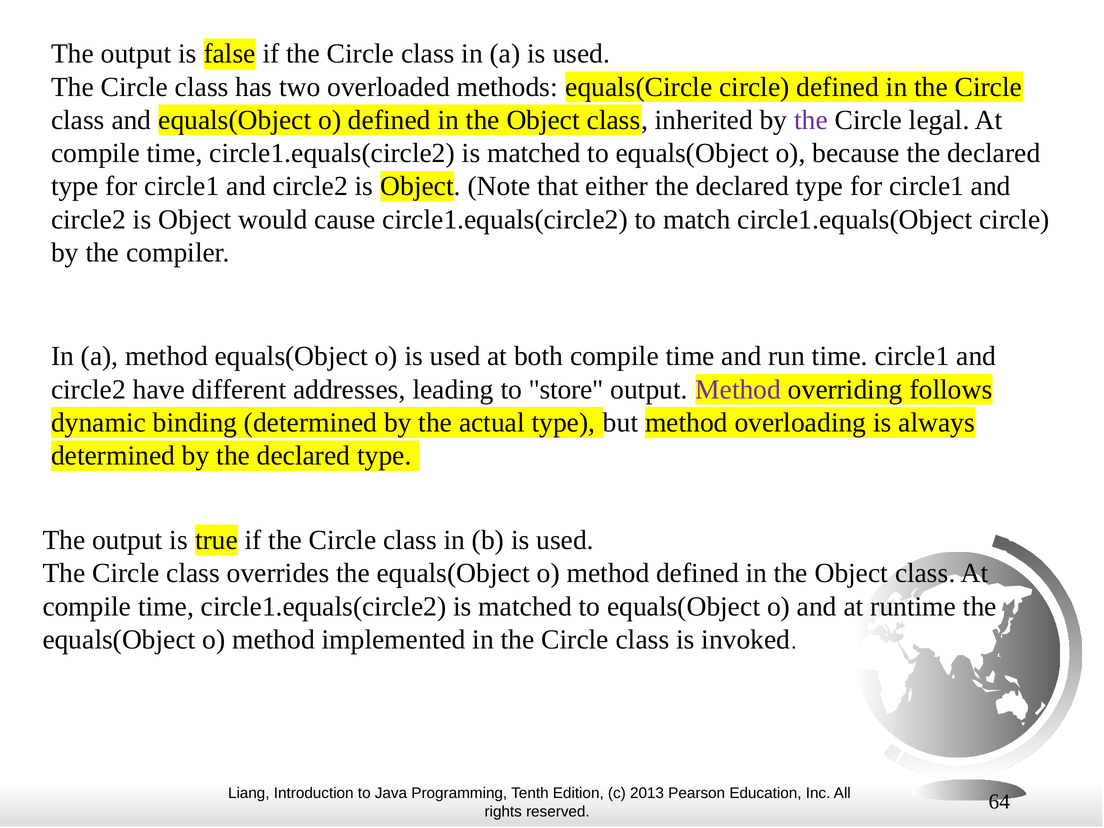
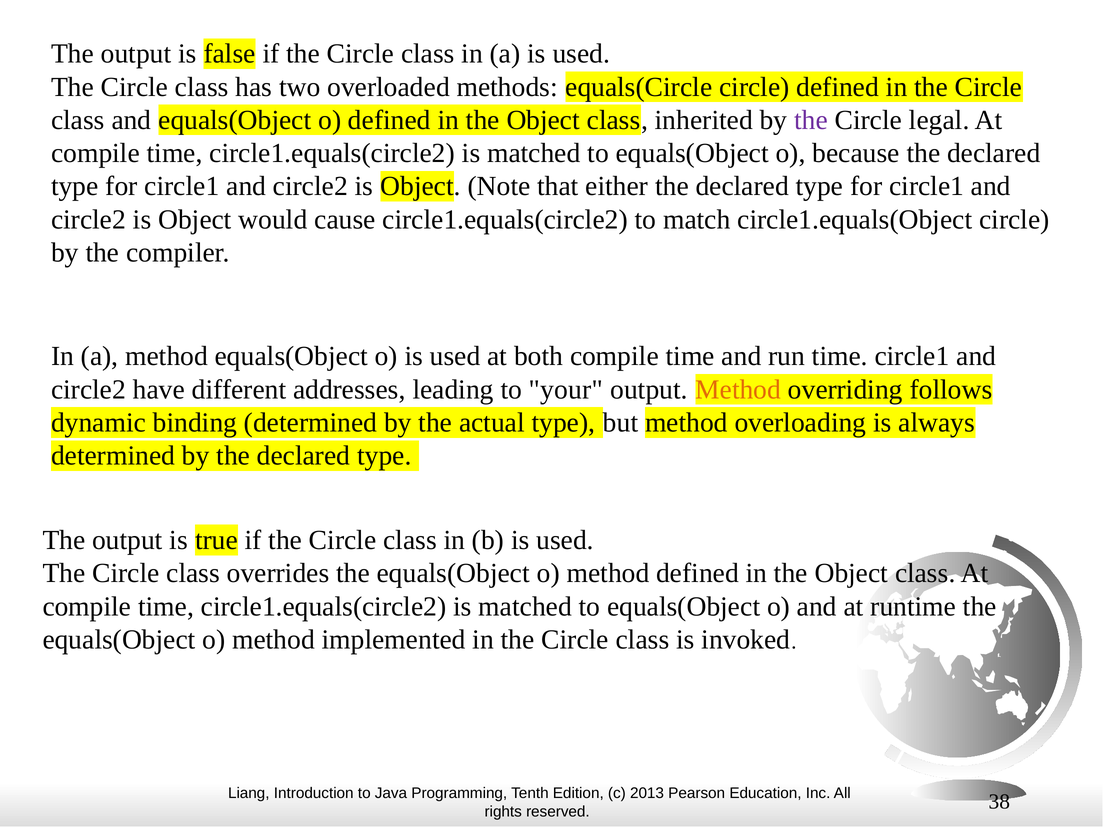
store: store -> your (566, 390)
Method colour: purple -> orange (738, 390)
64: 64 -> 38 (999, 802)
